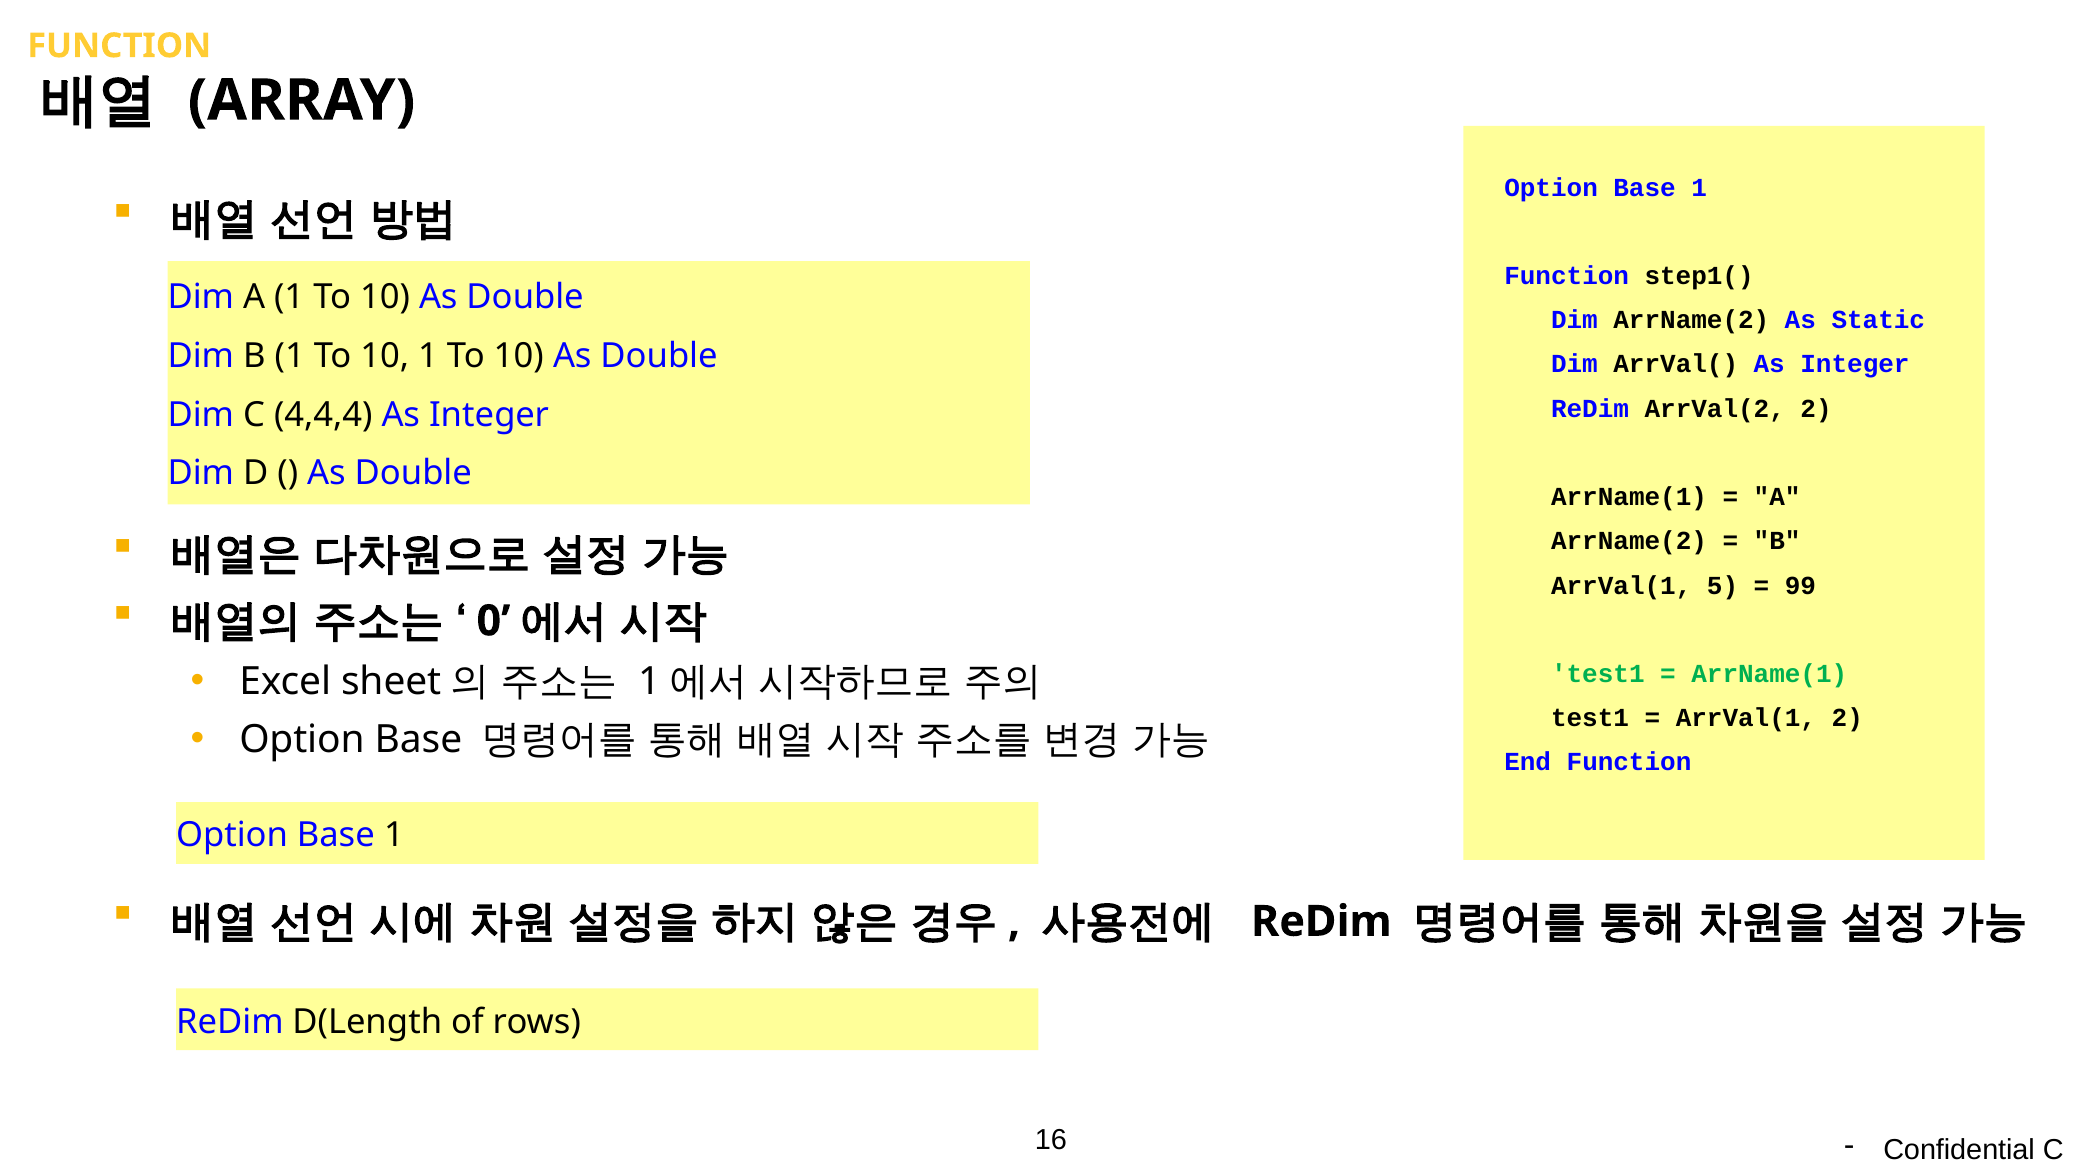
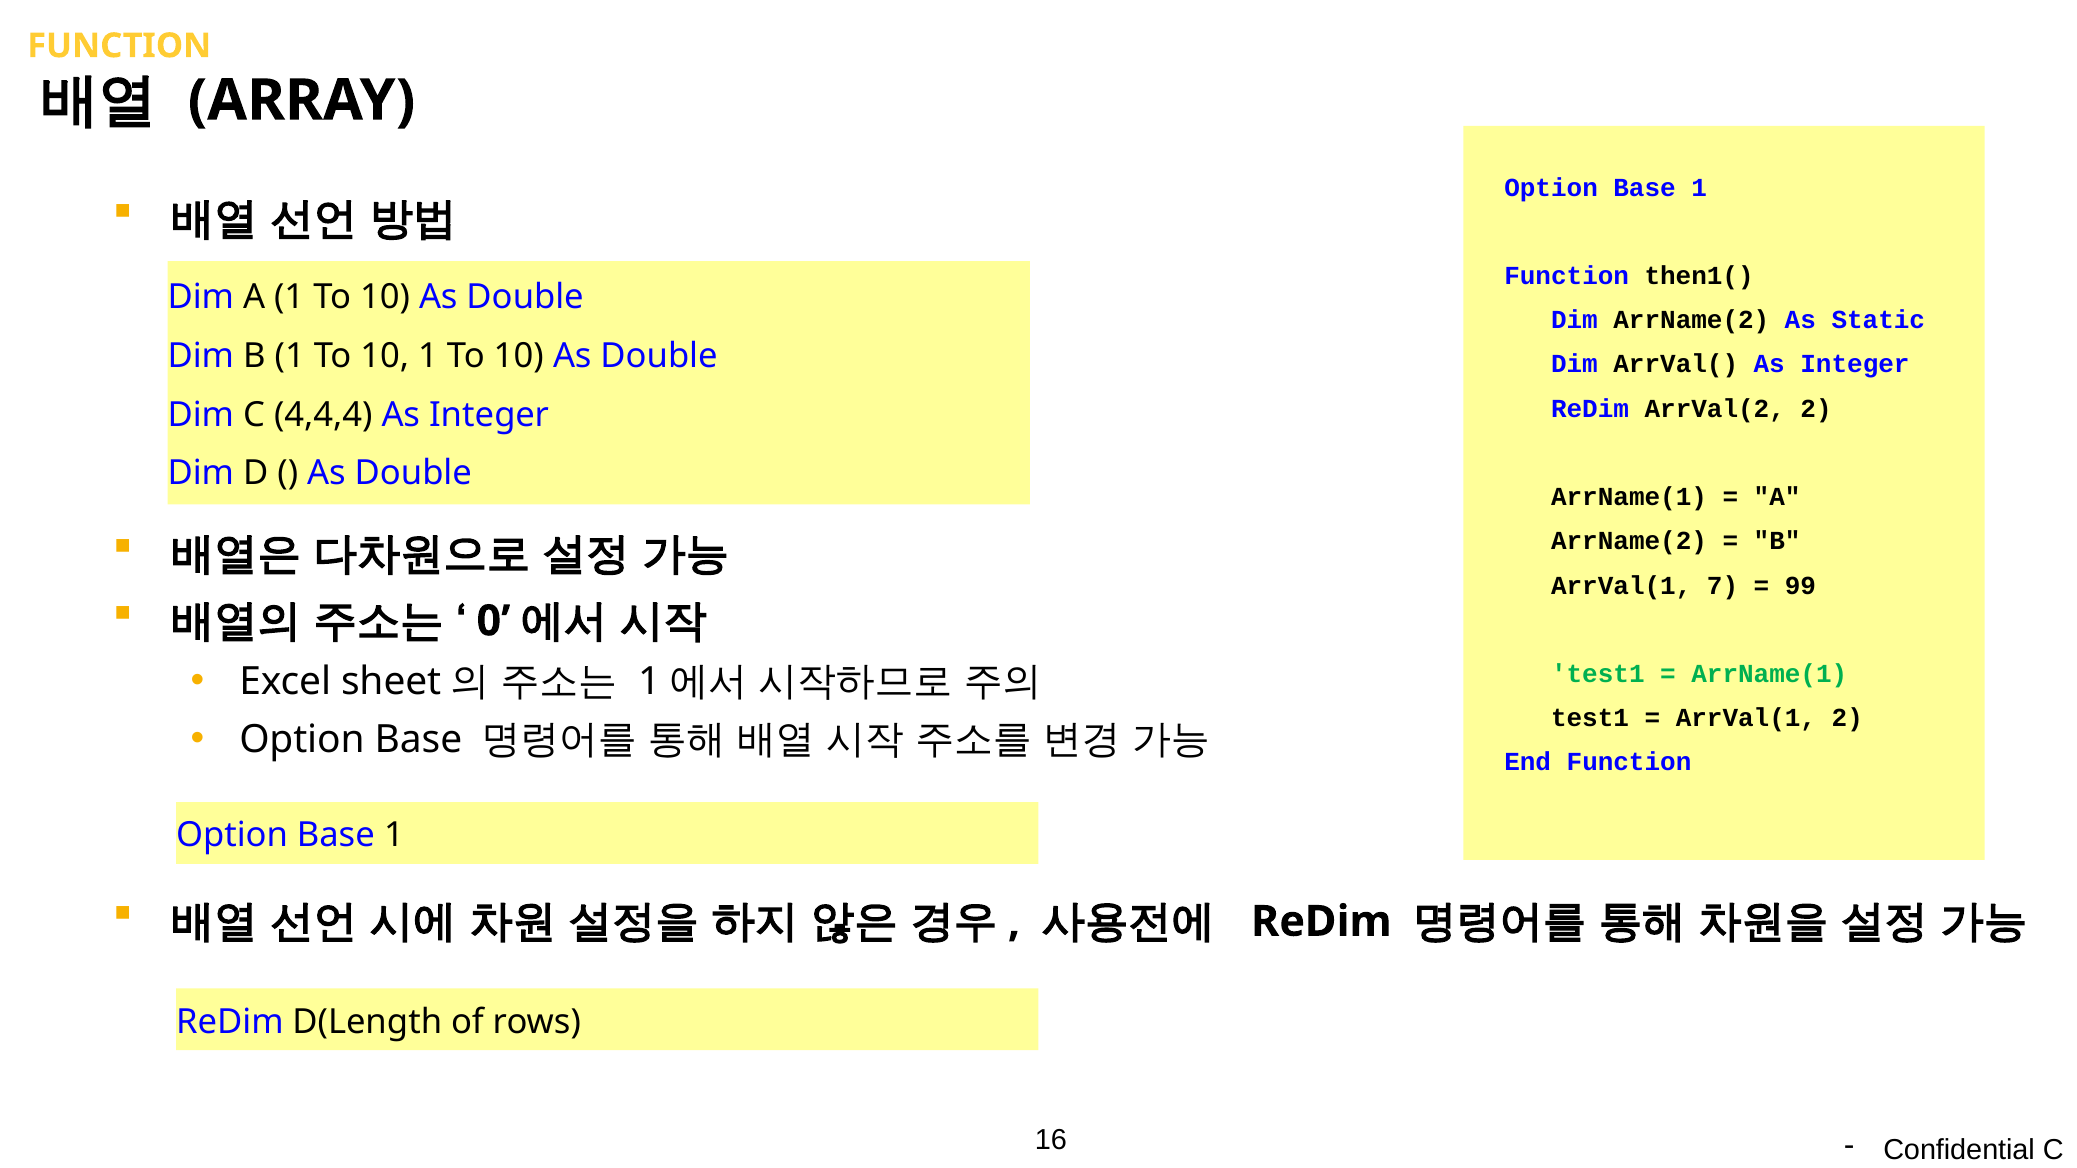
step1(: step1( -> then1( (1699, 276)
5: 5 -> 7 (1723, 586)
